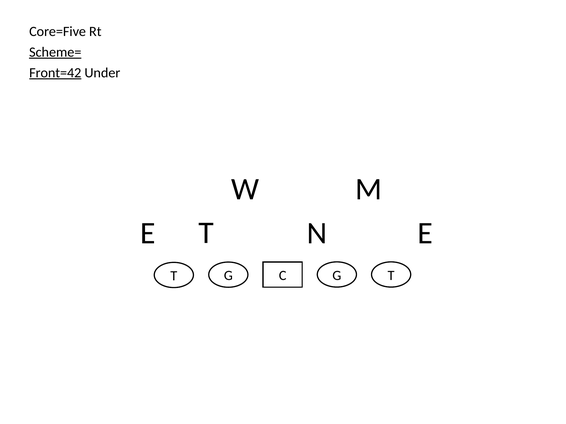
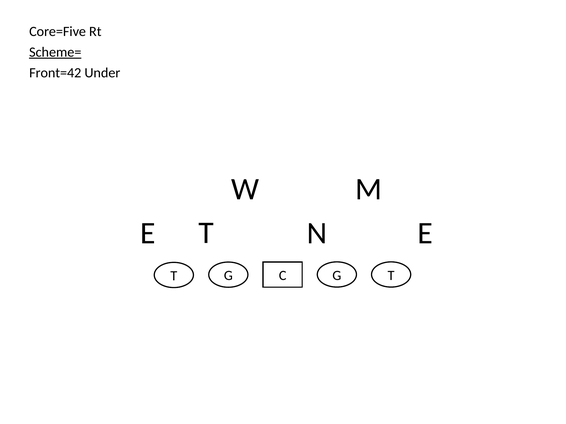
Front=42 underline: present -> none (55, 73)
